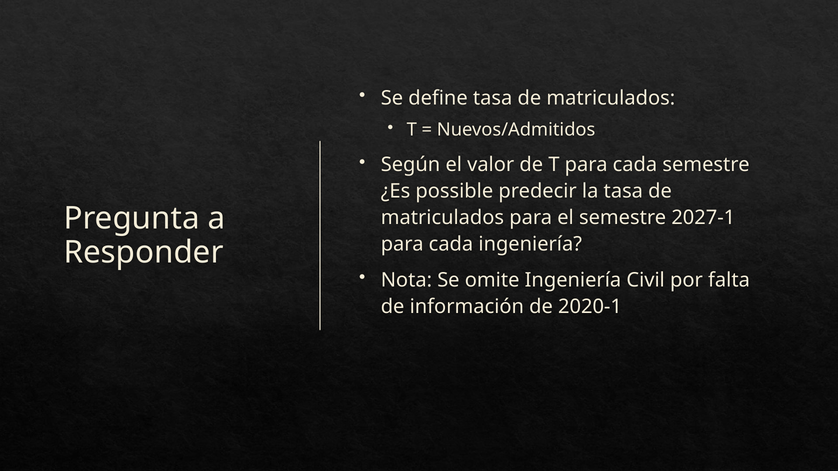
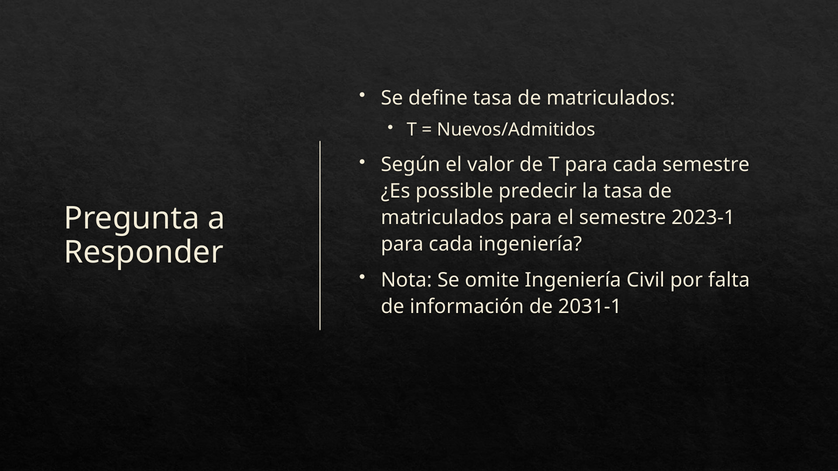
2027-1: 2027-1 -> 2023-1 (703, 218)
2020-1: 2020-1 -> 2031-1 (590, 307)
